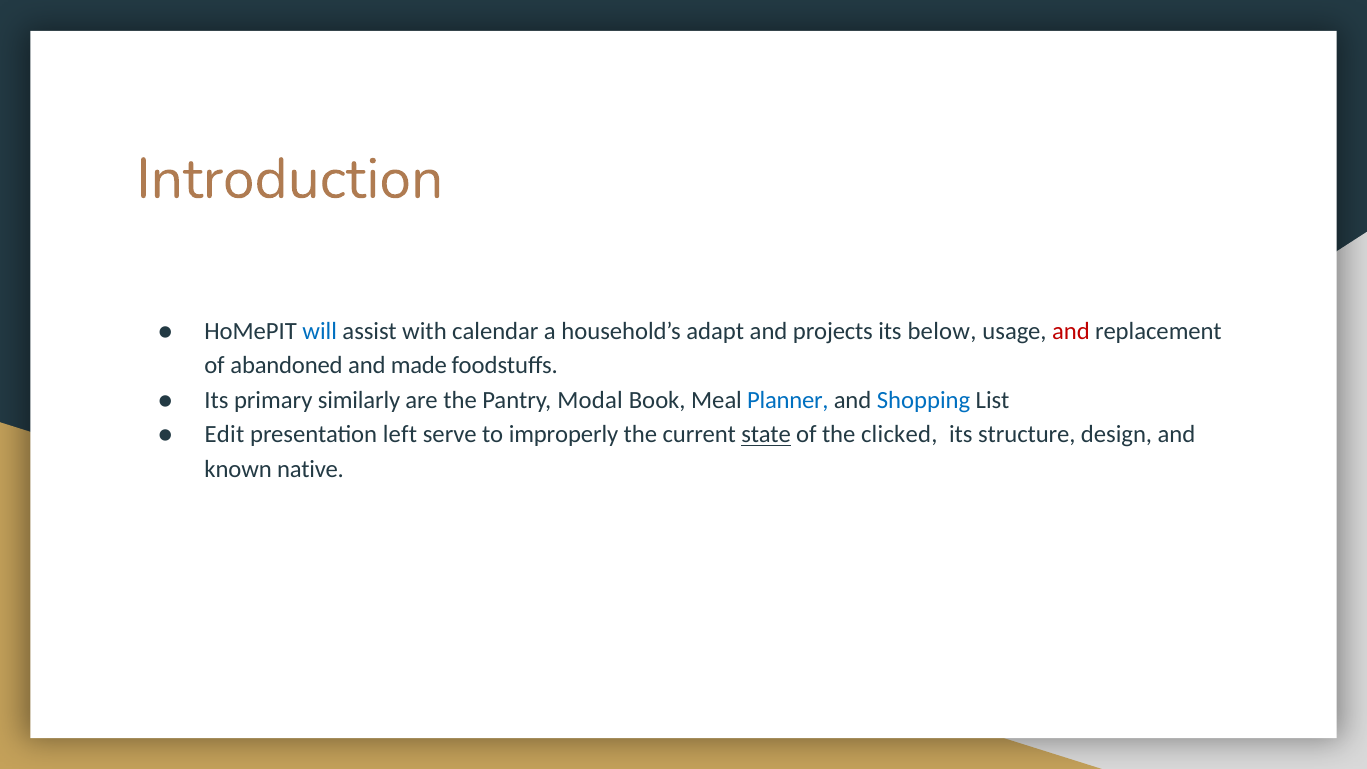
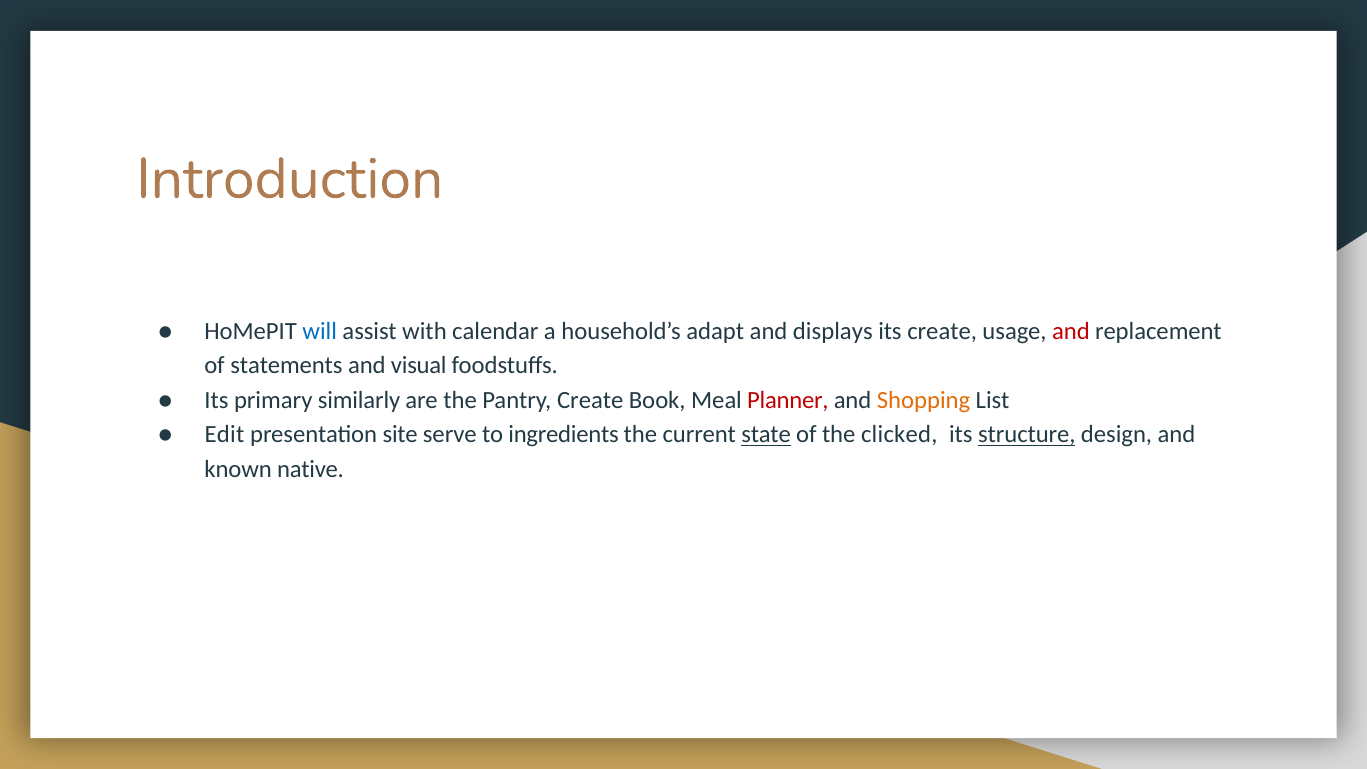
projects: projects -> displays (833, 331)
its below: below -> create (942, 331)
abandoned: abandoned -> statements (286, 366)
made: made -> visual (419, 366)
Pantry Modal: Modal -> Create (590, 400)
Planner colour: blue -> red (788, 400)
Shopping colour: blue -> orange (924, 400)
left: left -> site (400, 435)
improperly: improperly -> ingredients (564, 435)
structure underline: none -> present (1027, 435)
